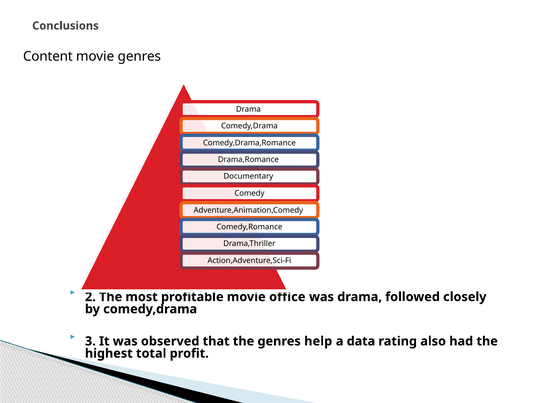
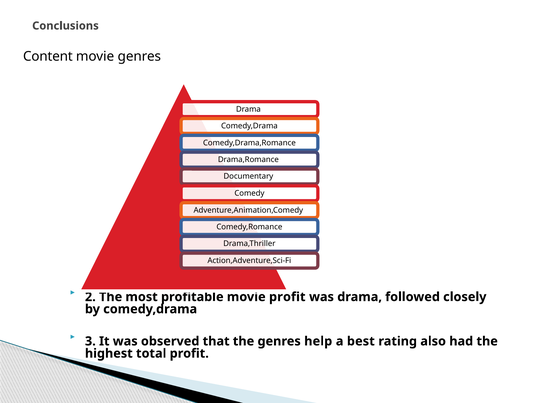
movie office: office -> profit (287, 297)
data: data -> best (361, 341)
